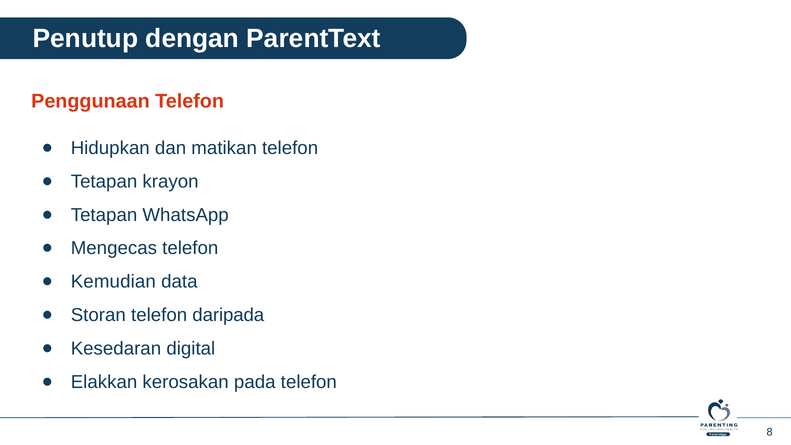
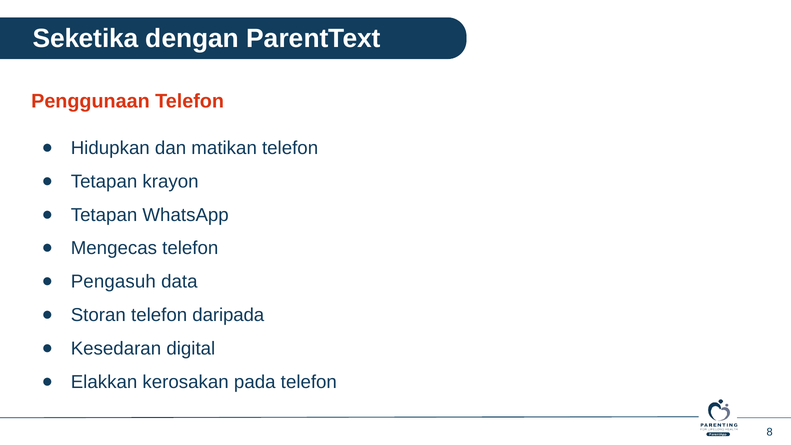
Penutup: Penutup -> Seketika (85, 39)
Kemudian: Kemudian -> Pengasuh (113, 282)
